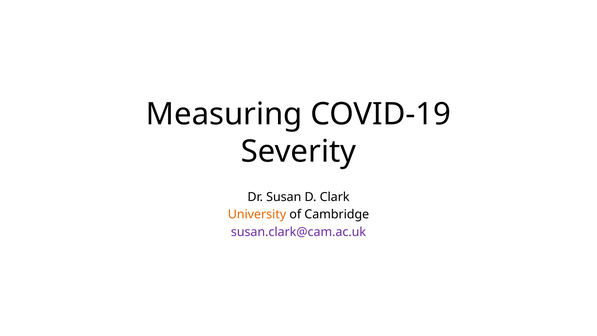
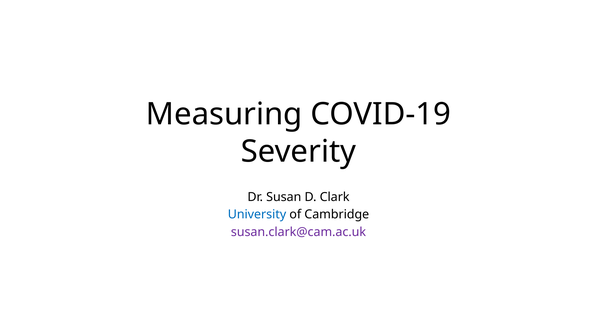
University colour: orange -> blue (257, 214)
